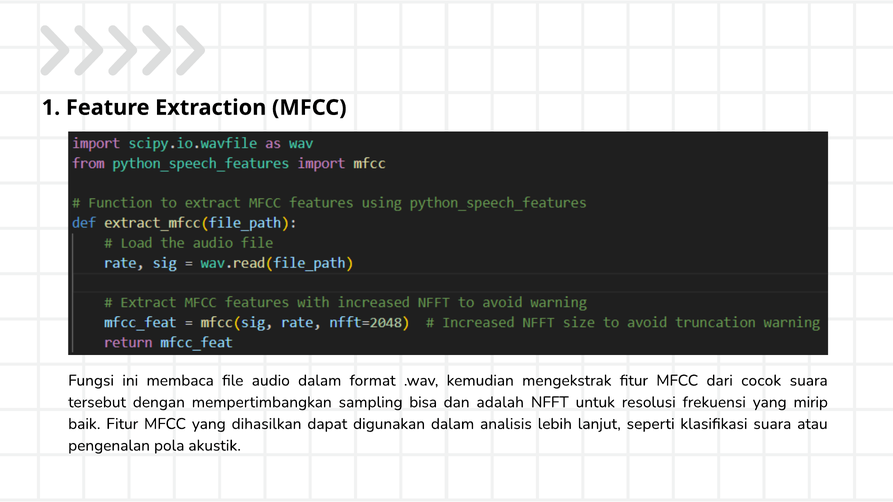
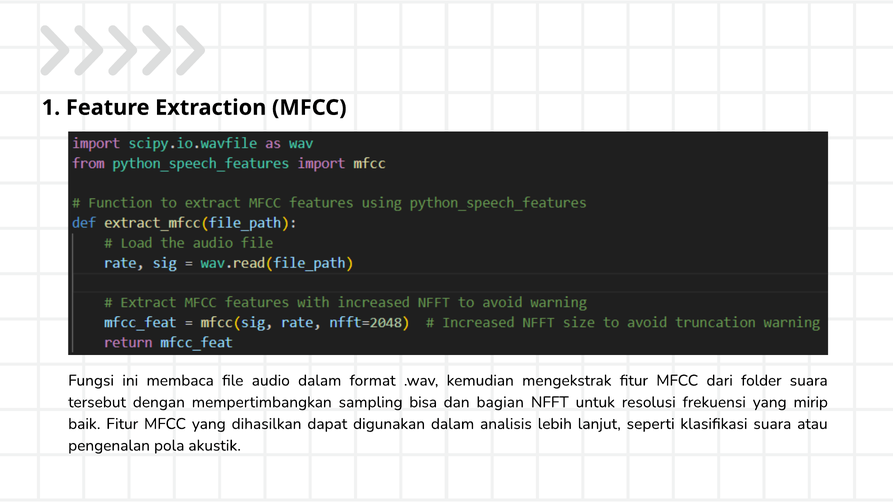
cocok: cocok -> folder (761, 381)
adalah: adalah -> bagian (500, 402)
